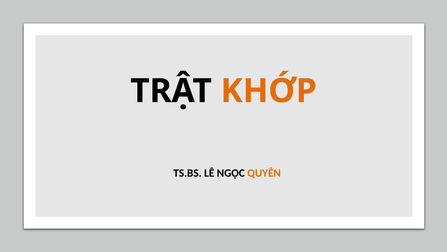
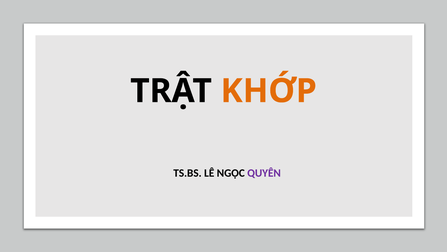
QUYÊN colour: orange -> purple (264, 173)
